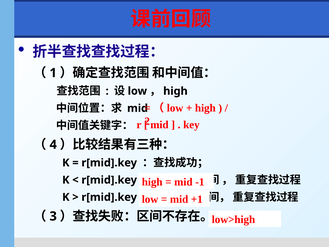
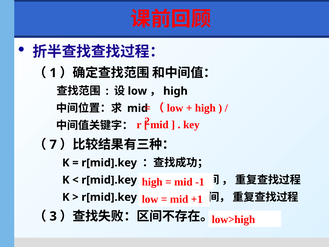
4: 4 -> 7 (53, 144)
